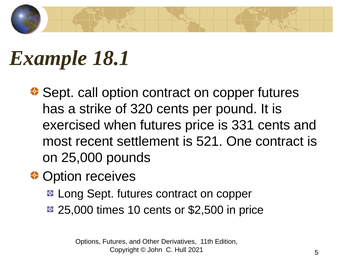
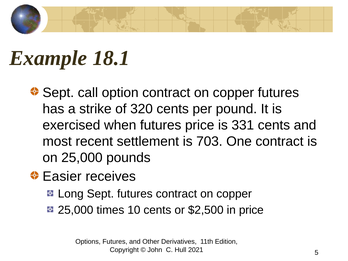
521: 521 -> 703 (210, 141)
Option: Option -> Easier (62, 177)
